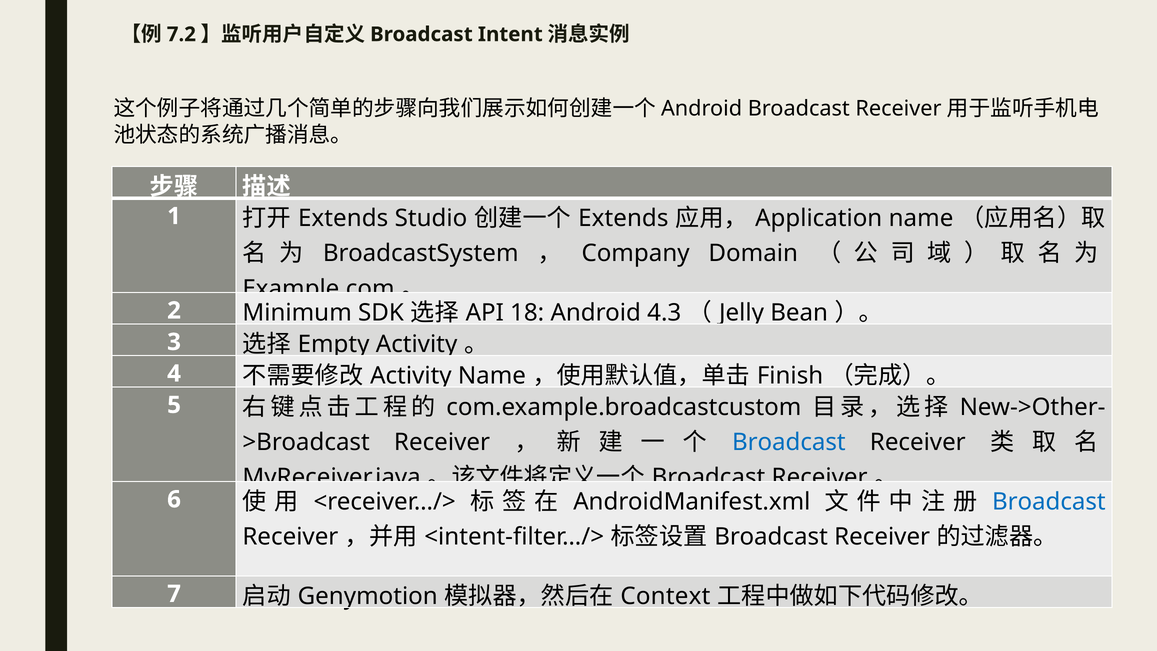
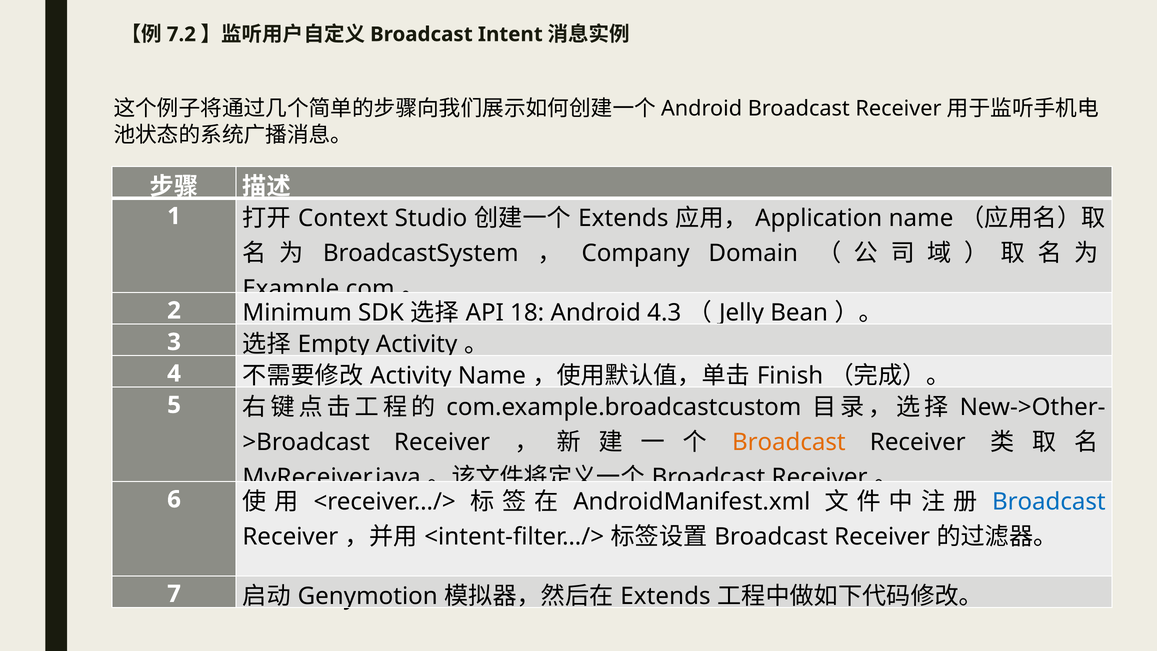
Extends: Extends -> Context (343, 218)
Broadcast colour: blue -> orange (789, 442)
Context: Context -> Extends (665, 596)
